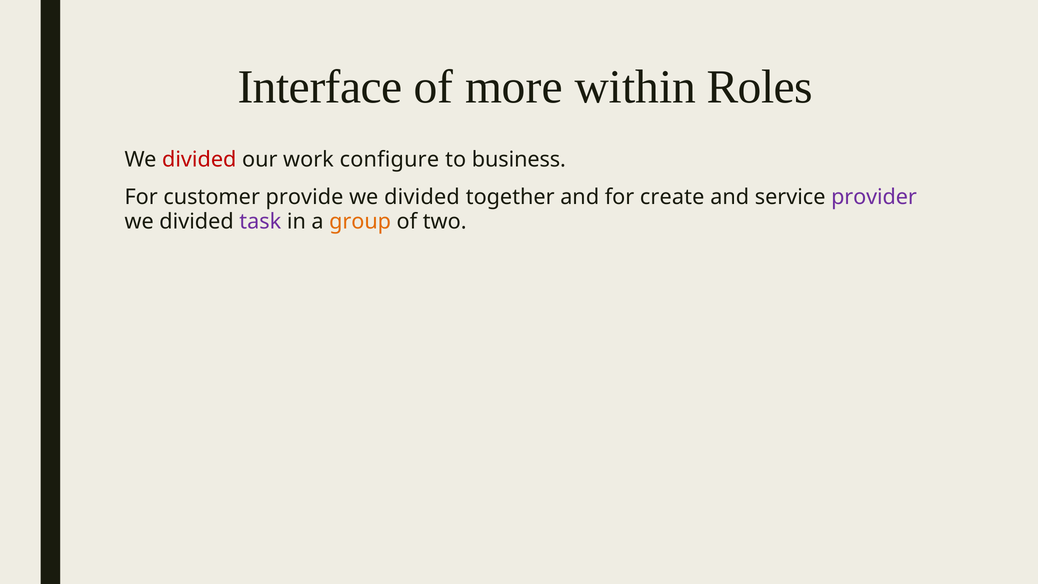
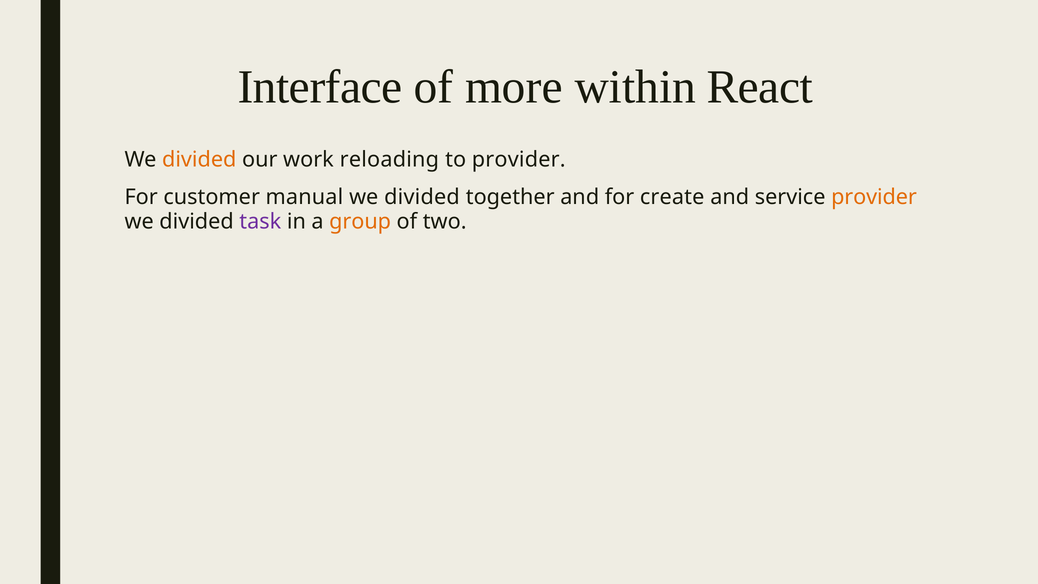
Roles: Roles -> React (760, 87)
divided colour: red -> orange (199, 160)
configure: configure -> reloading (389, 160)
to business: business -> provider (519, 160)
provide: provide -> manual (304, 197)
provider colour: purple -> orange (874, 197)
